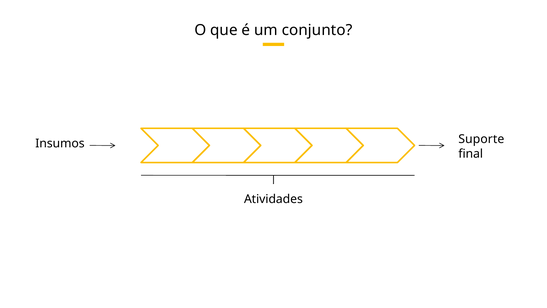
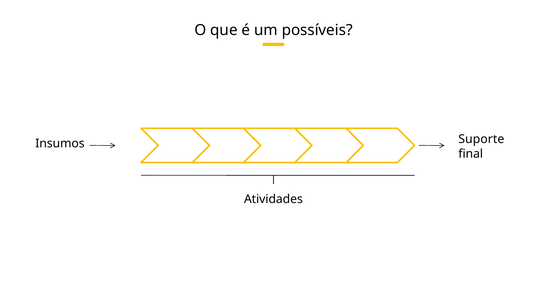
conjunto: conjunto -> possíveis (317, 30)
